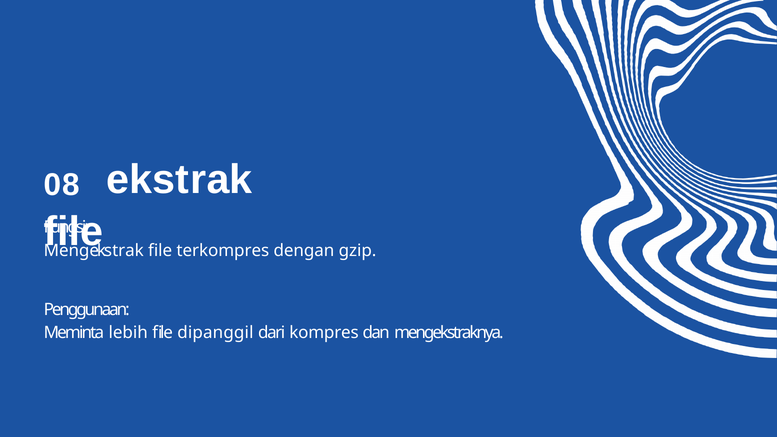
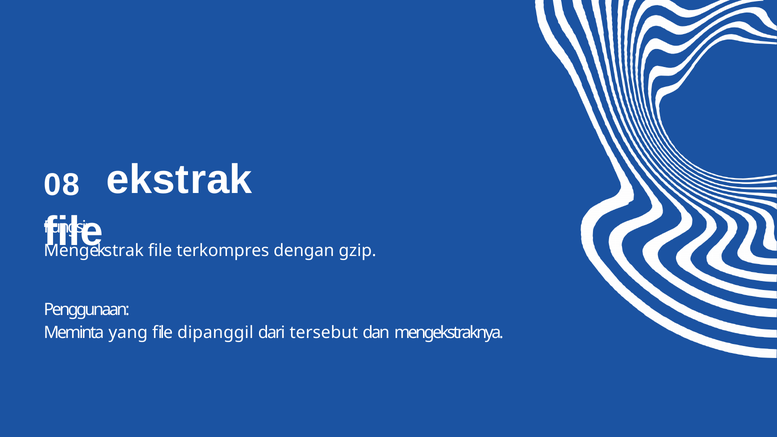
lebih: lebih -> yang (128, 333)
kompres: kompres -> tersebut (324, 333)
